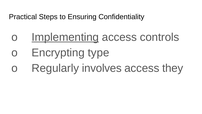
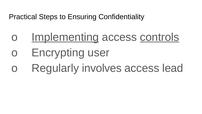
controls underline: none -> present (160, 37)
type: type -> user (99, 52)
they: they -> lead (173, 68)
